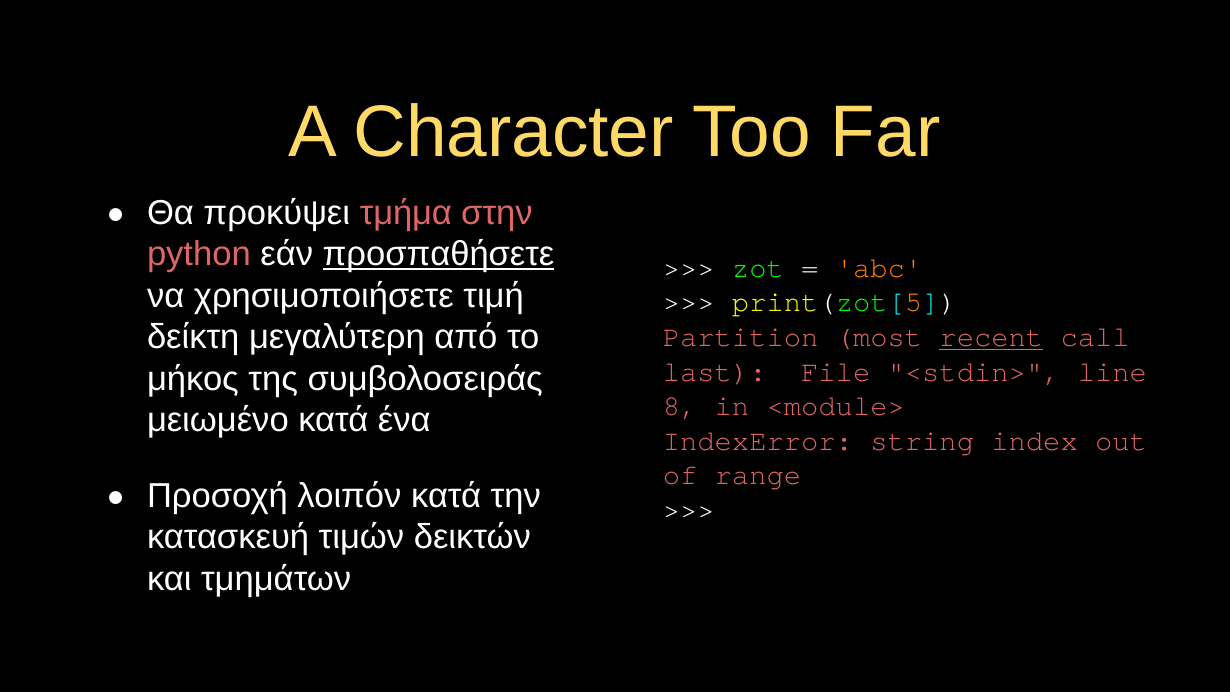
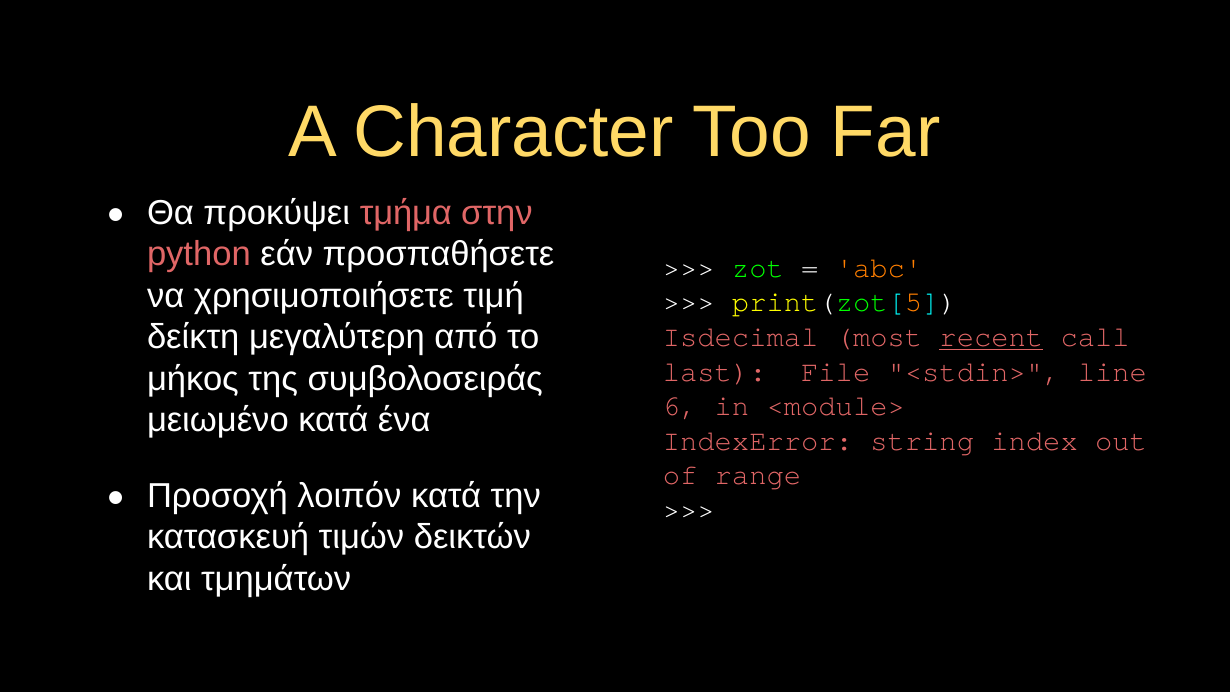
προσπαθήσετε underline: present -> none (439, 254)
Partition: Partition -> Isdecimal (741, 337)
8: 8 -> 6 (680, 406)
